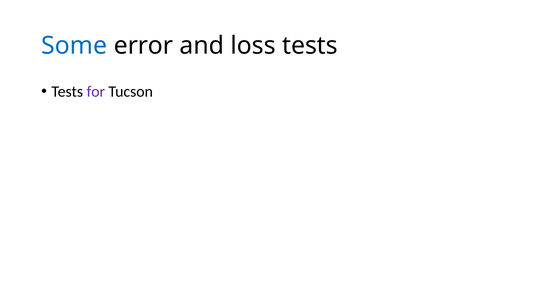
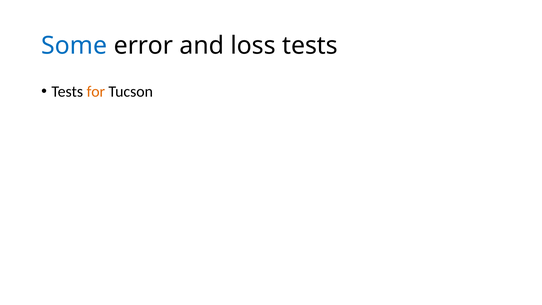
for colour: purple -> orange (96, 92)
